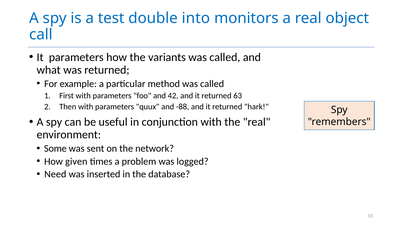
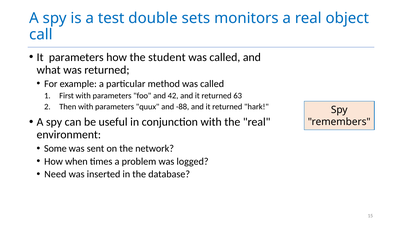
into: into -> sets (196, 18)
variants: variants -> student (167, 57)
given: given -> when (76, 161)
